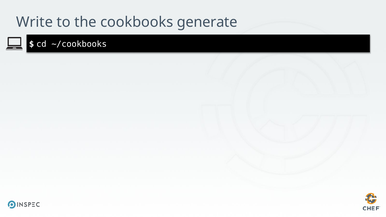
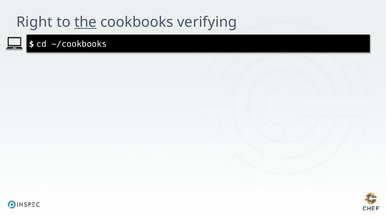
Write: Write -> Right (34, 22)
the underline: none -> present (85, 22)
generate: generate -> verifying (207, 22)
